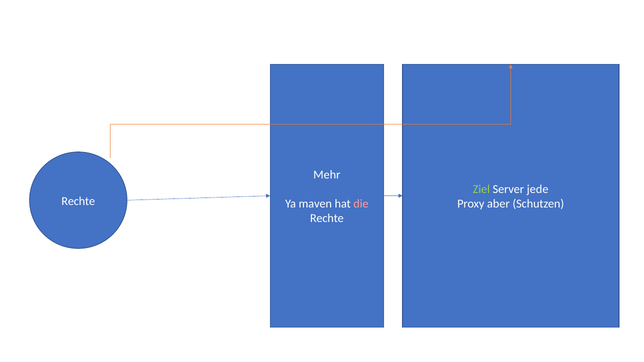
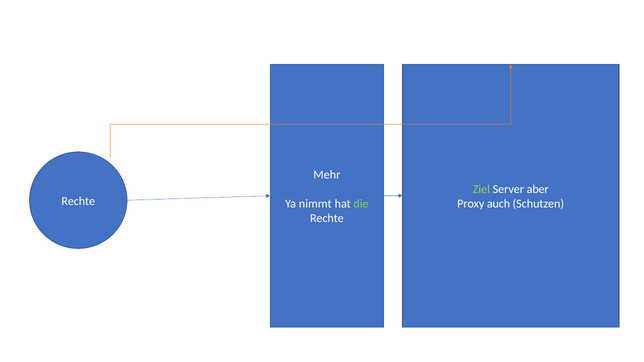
jede: jede -> aber (538, 189)
maven: maven -> nimmt (315, 204)
die colour: pink -> light green (361, 204)
aber: aber -> auch (499, 204)
